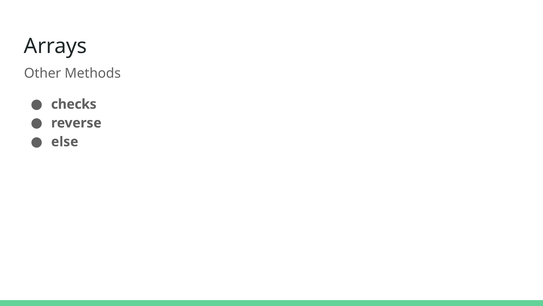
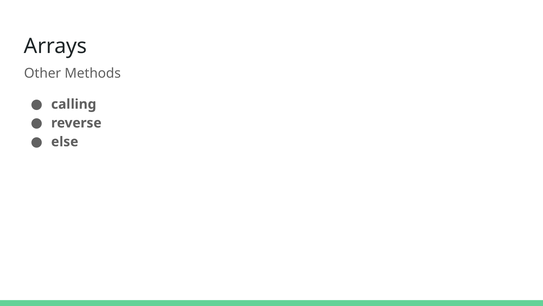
checks: checks -> calling (74, 104)
